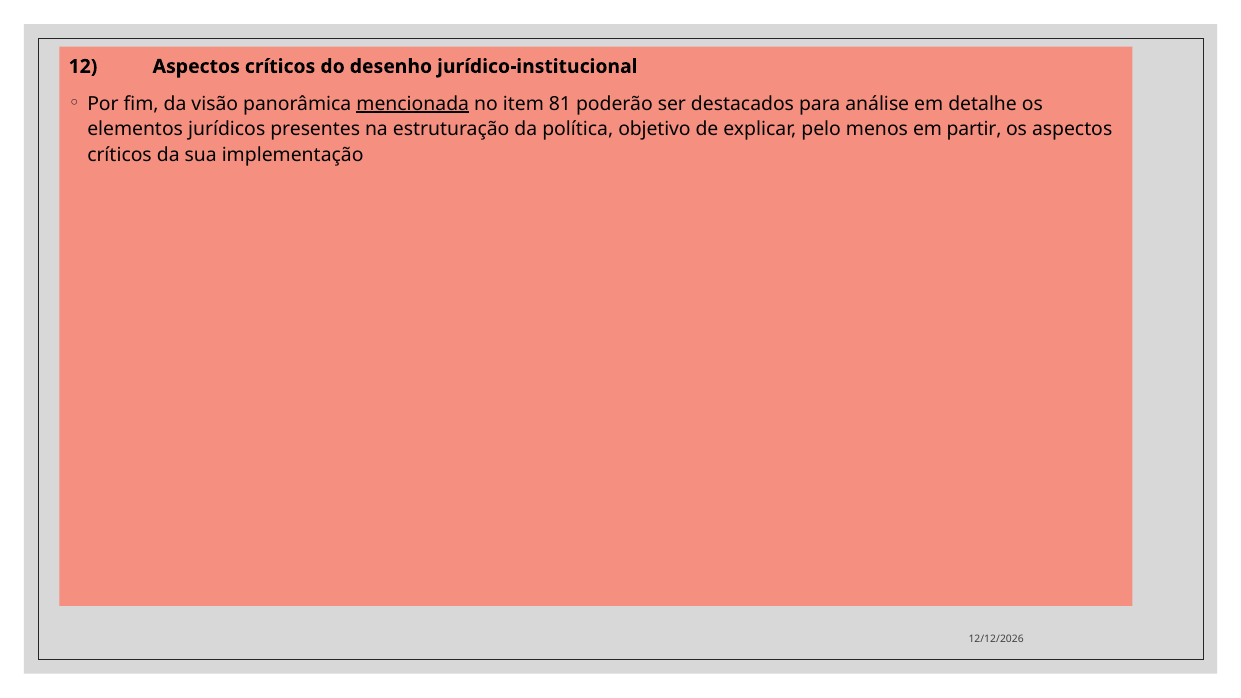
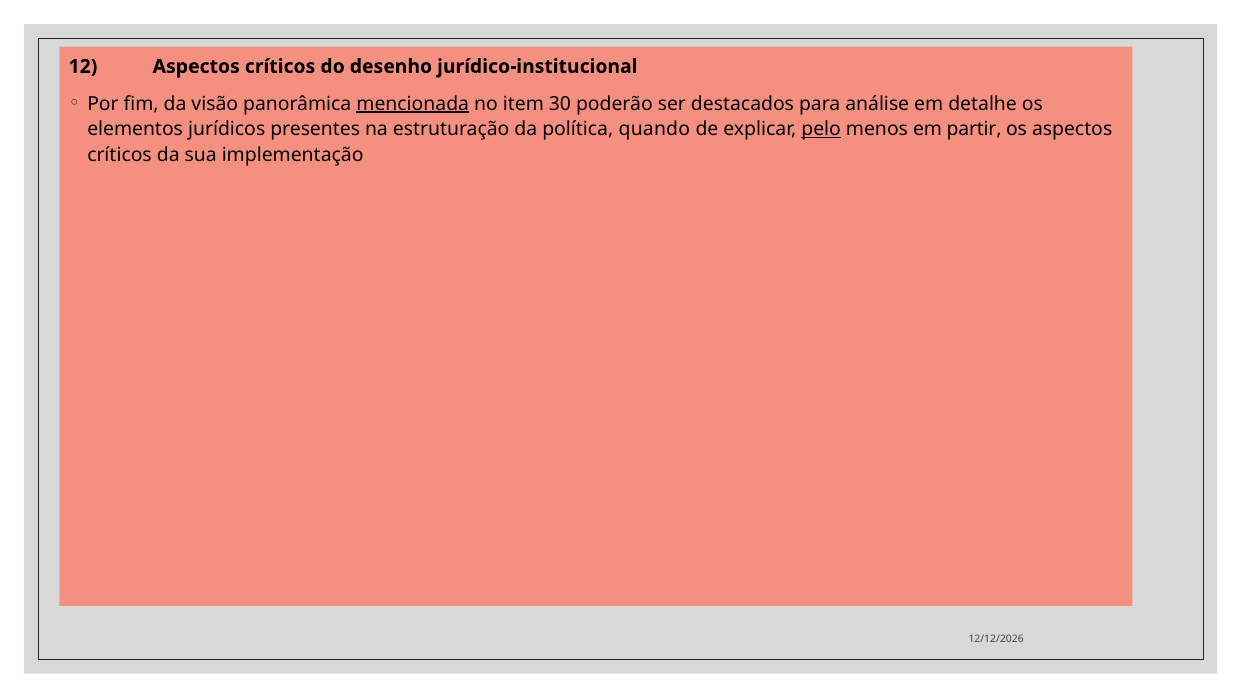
81: 81 -> 30 (560, 104)
objetivo: objetivo -> quando (654, 129)
pelo underline: none -> present (821, 129)
